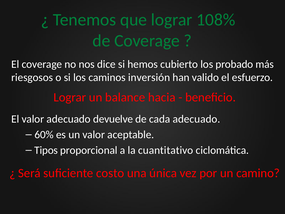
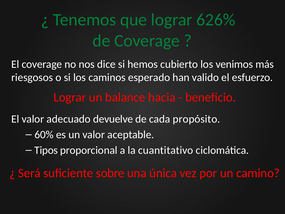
108%: 108% -> 626% (216, 20)
probado: probado -> venimos (234, 64)
inversión: inversión -> esperado (149, 77)
cada adecuado: adecuado -> propósito (196, 119)
costo: costo -> sobre (110, 173)
